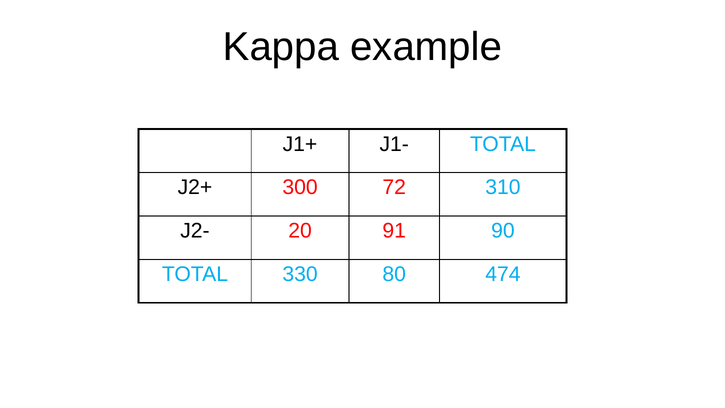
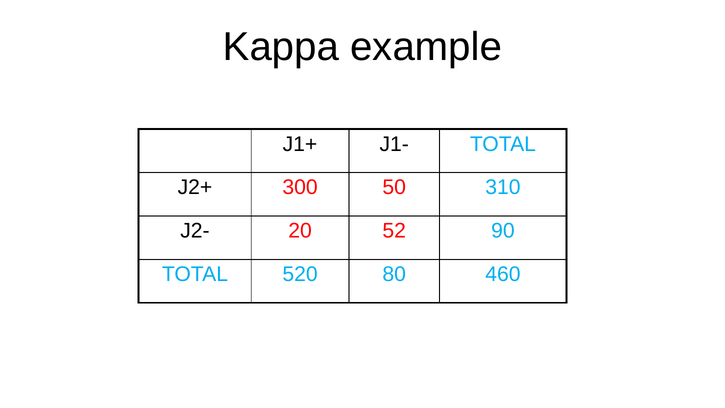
72: 72 -> 50 (394, 187)
91: 91 -> 52 (394, 231)
330: 330 -> 520 (300, 274)
474: 474 -> 460 (503, 274)
